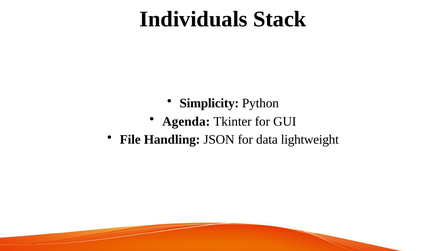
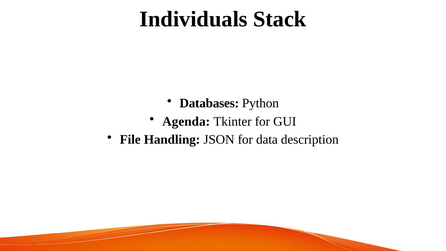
Simplicity: Simplicity -> Databases (209, 103)
lightweight: lightweight -> description (310, 140)
